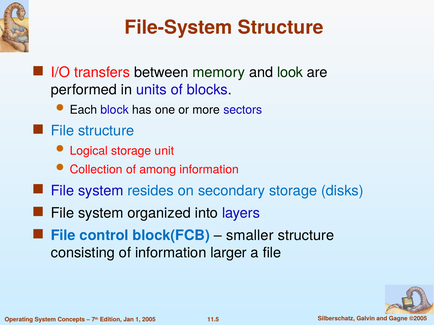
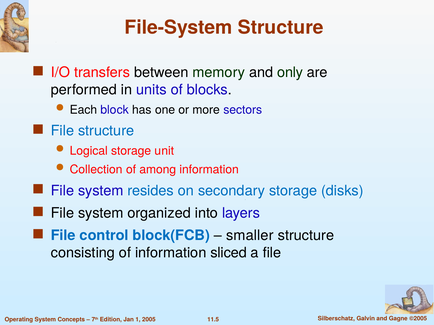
look: look -> only (290, 73)
larger: larger -> sliced (229, 253)
